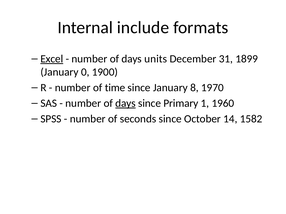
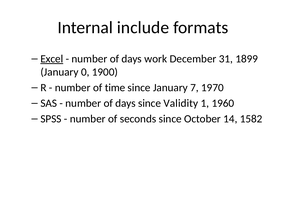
units: units -> work (156, 59)
8: 8 -> 7 (194, 88)
days underline: present -> none (125, 103)
Primary: Primary -> Validity (181, 103)
